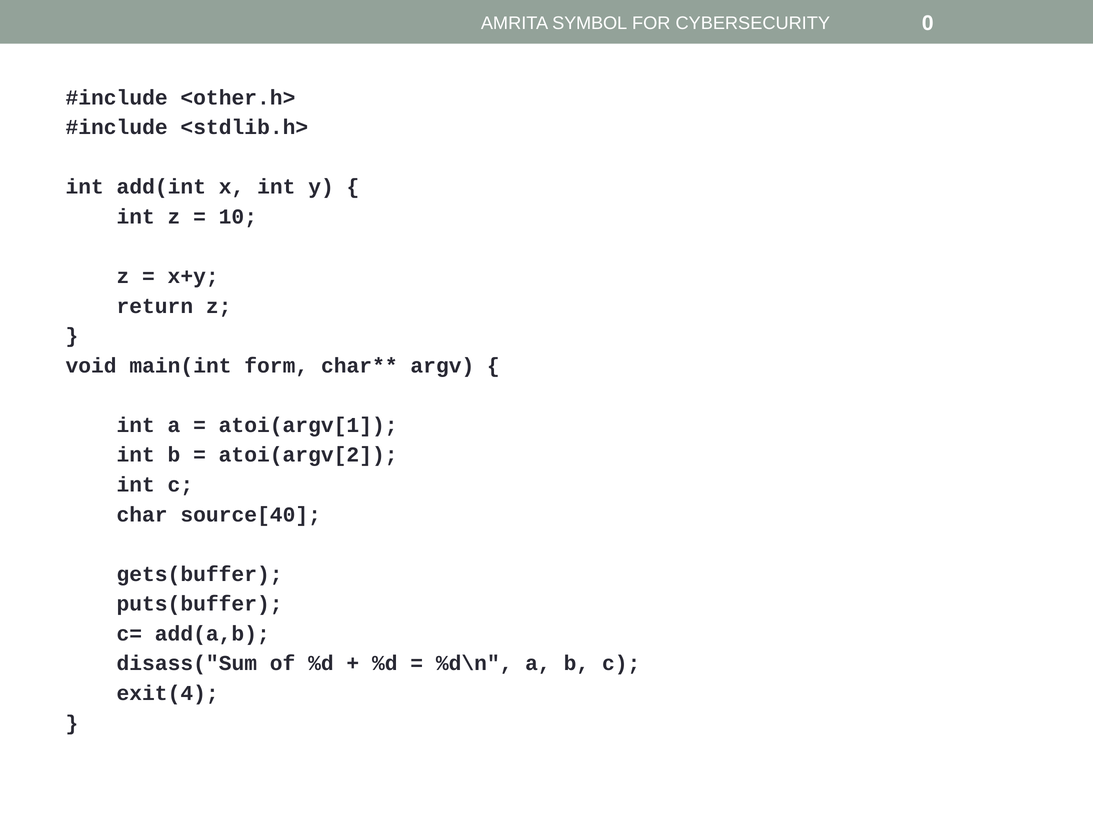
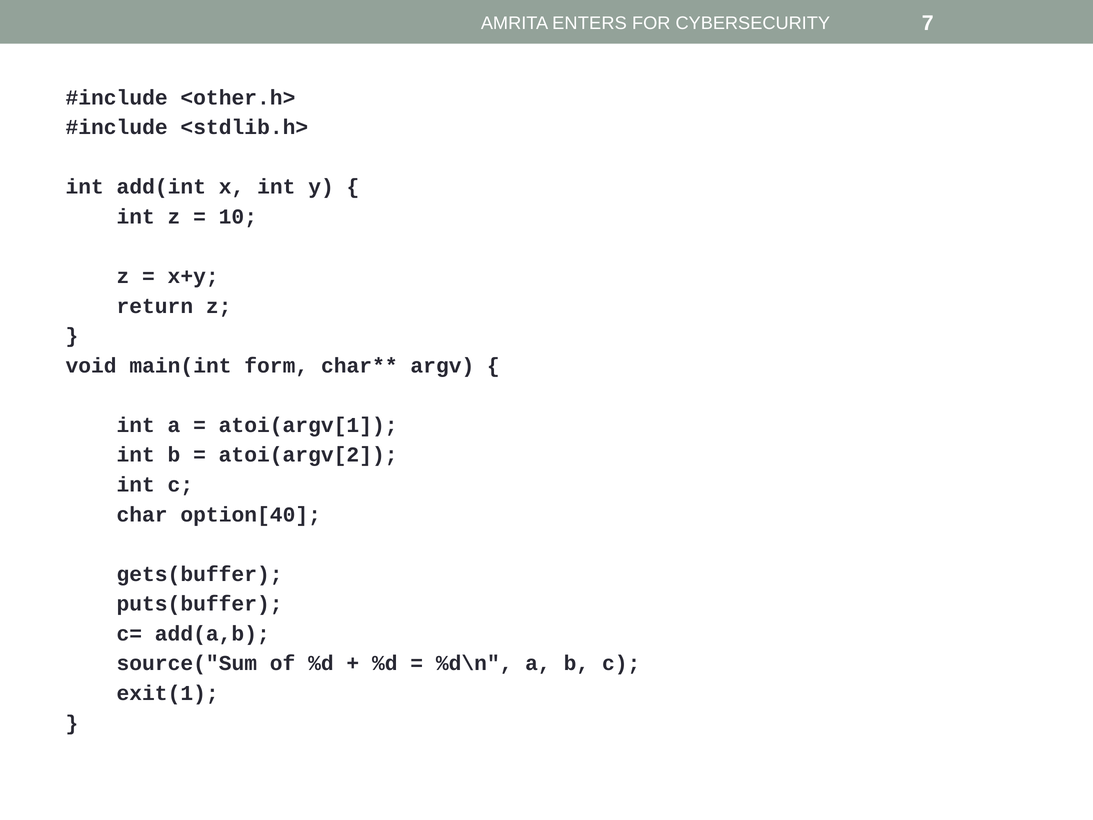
SYMBOL: SYMBOL -> ENTERS (590, 23)
0: 0 -> 7 (928, 23)
source[40: source[40 -> option[40 (251, 514)
disass("Sum: disass("Sum -> source("Sum (187, 663)
exit(4: exit(4 -> exit(1 (168, 693)
